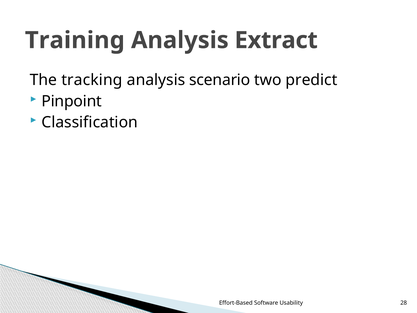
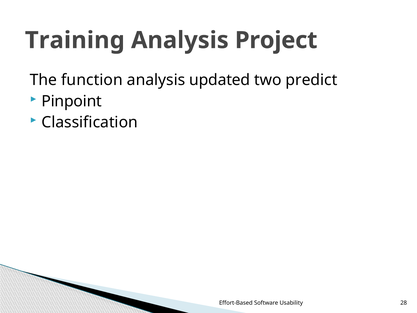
Extract: Extract -> Project (276, 40)
tracking: tracking -> function (92, 80)
scenario: scenario -> updated (220, 80)
